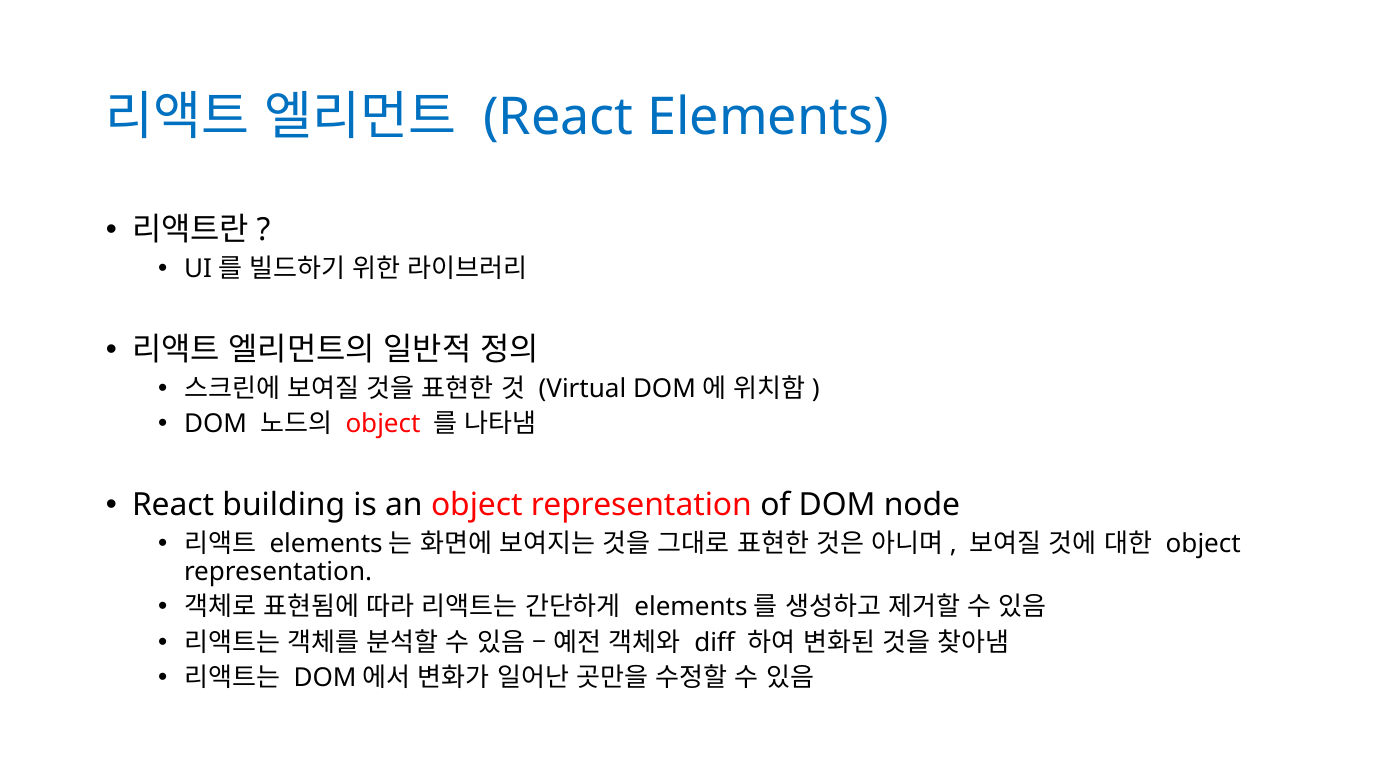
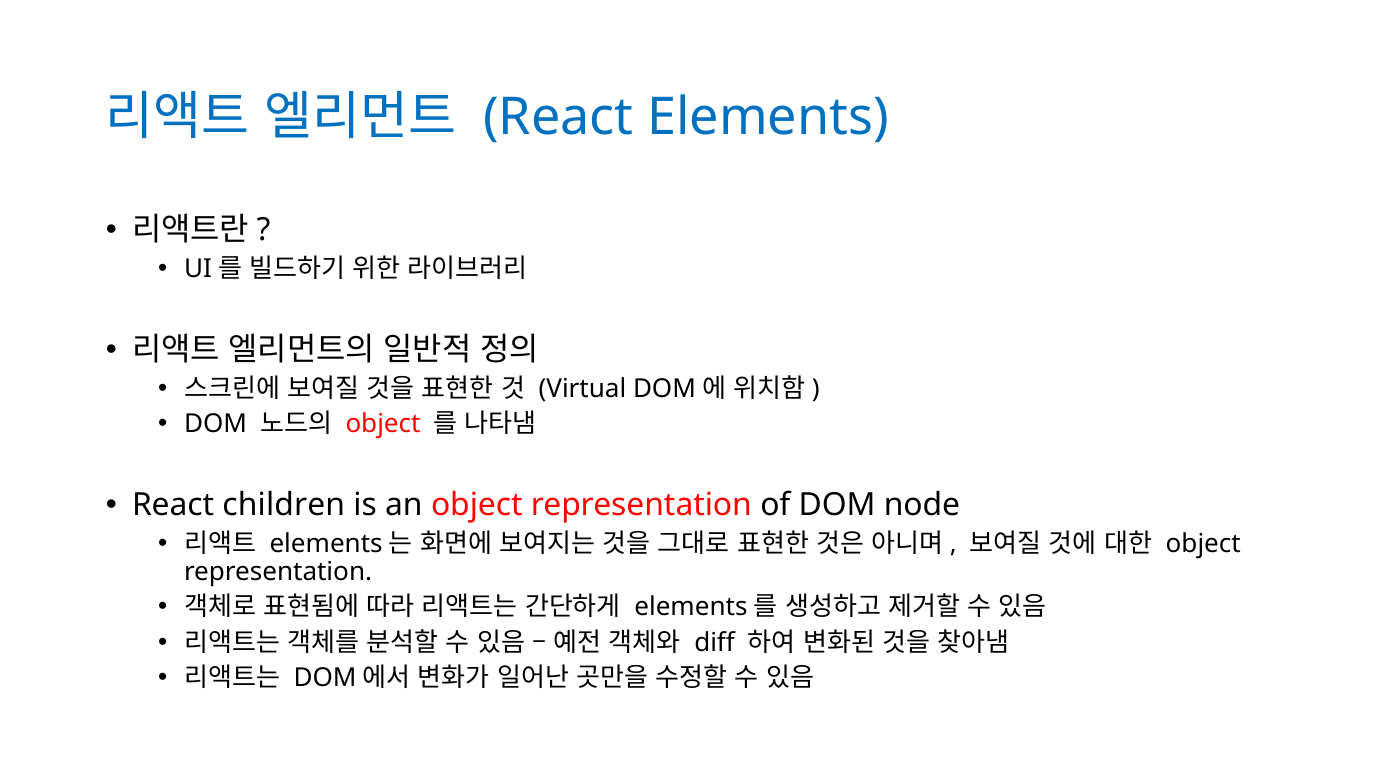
building: building -> children (284, 505)
